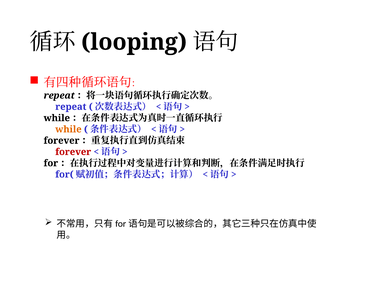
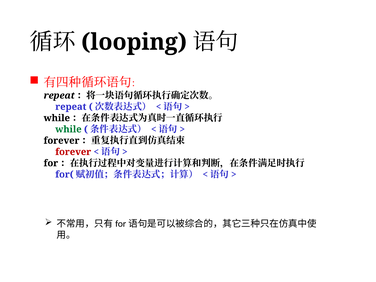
while colour: orange -> green (68, 129)
